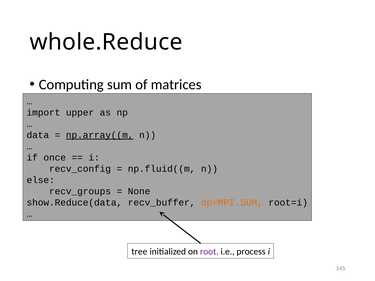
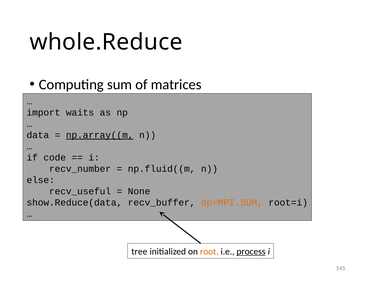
upper: upper -> waits (80, 113)
once: once -> code (55, 158)
recv_config: recv_config -> recv_number (80, 169)
recv_groups: recv_groups -> recv_useful (80, 191)
root colour: purple -> orange (209, 252)
process underline: none -> present (251, 252)
